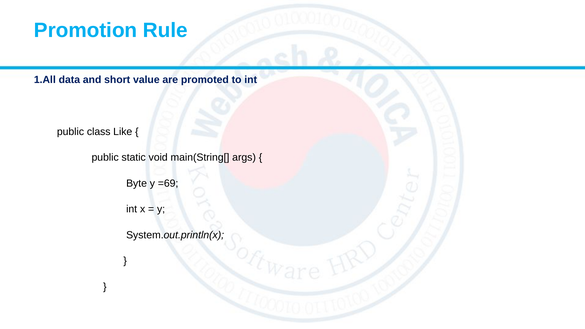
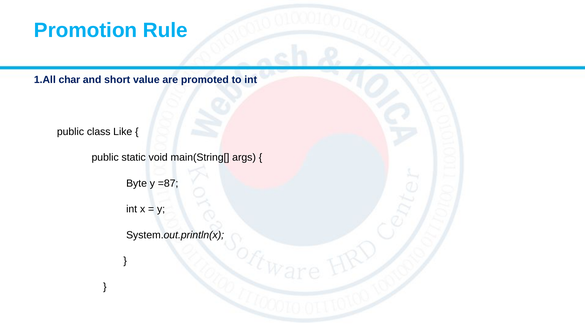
data: data -> char (69, 80)
=69: =69 -> =87 (168, 183)
